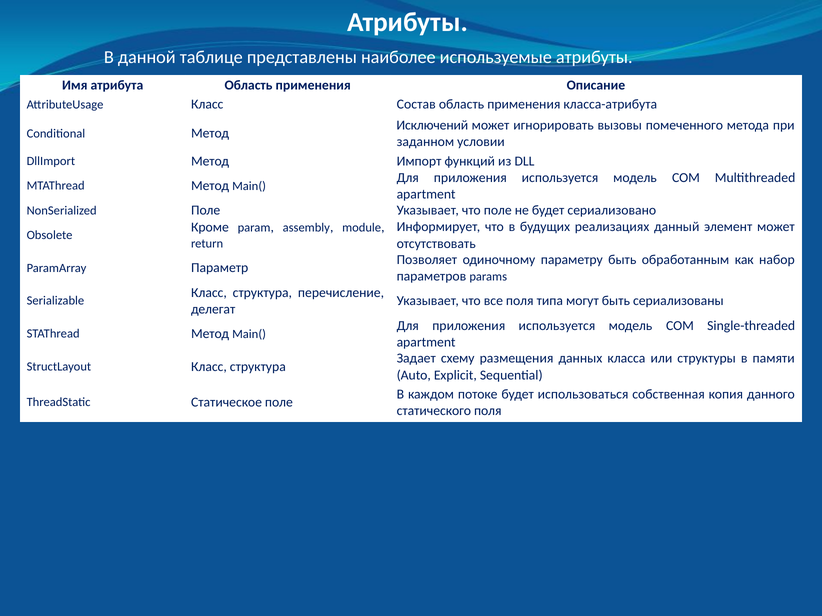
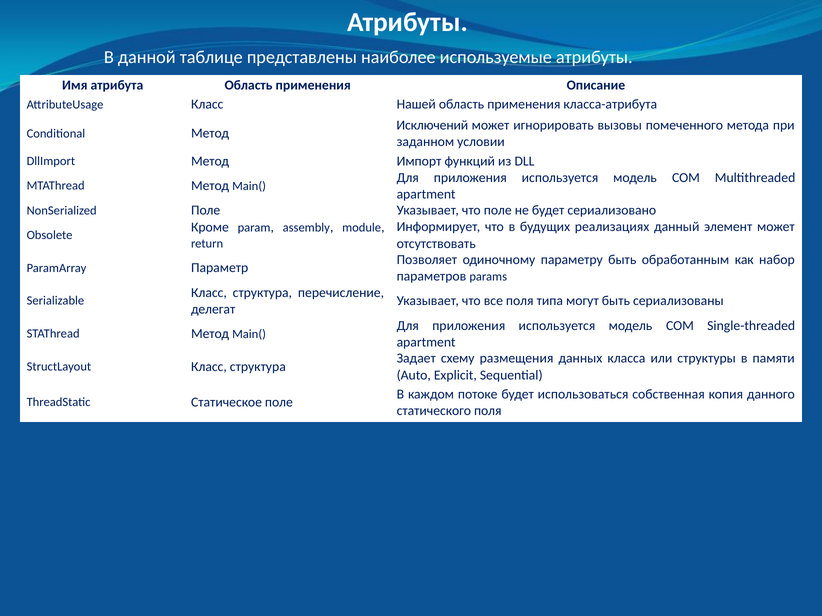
Состав: Состав -> Нашей (416, 105)
